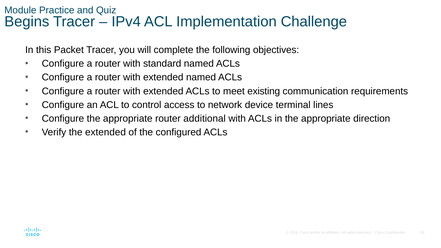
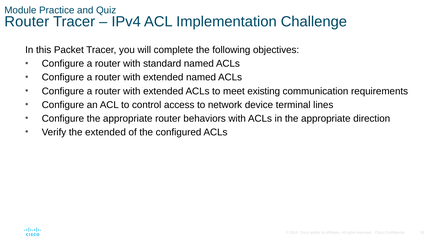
Begins: Begins -> Router (27, 22)
additional: additional -> behaviors (205, 119)
